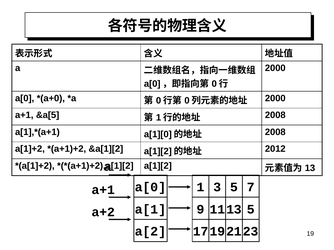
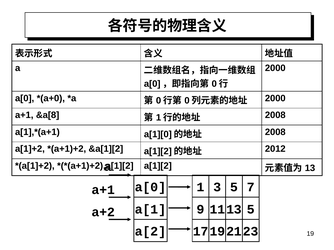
&a[5: &a[5 -> &a[8 (48, 115)
